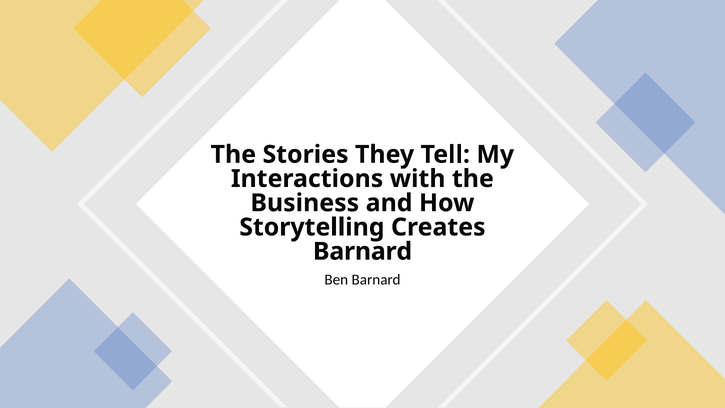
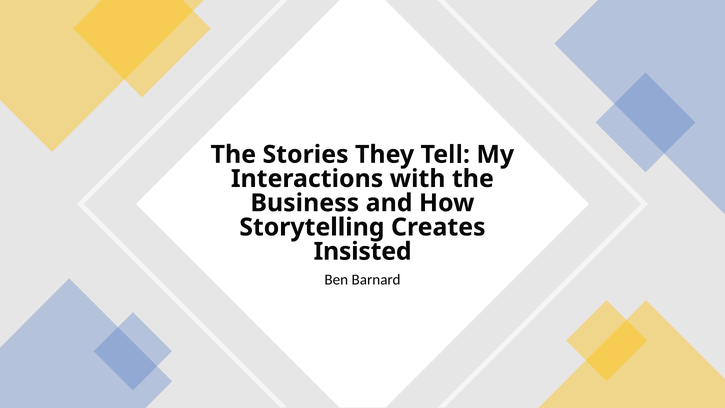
Barnard: Barnard -> Insisted (363, 251)
